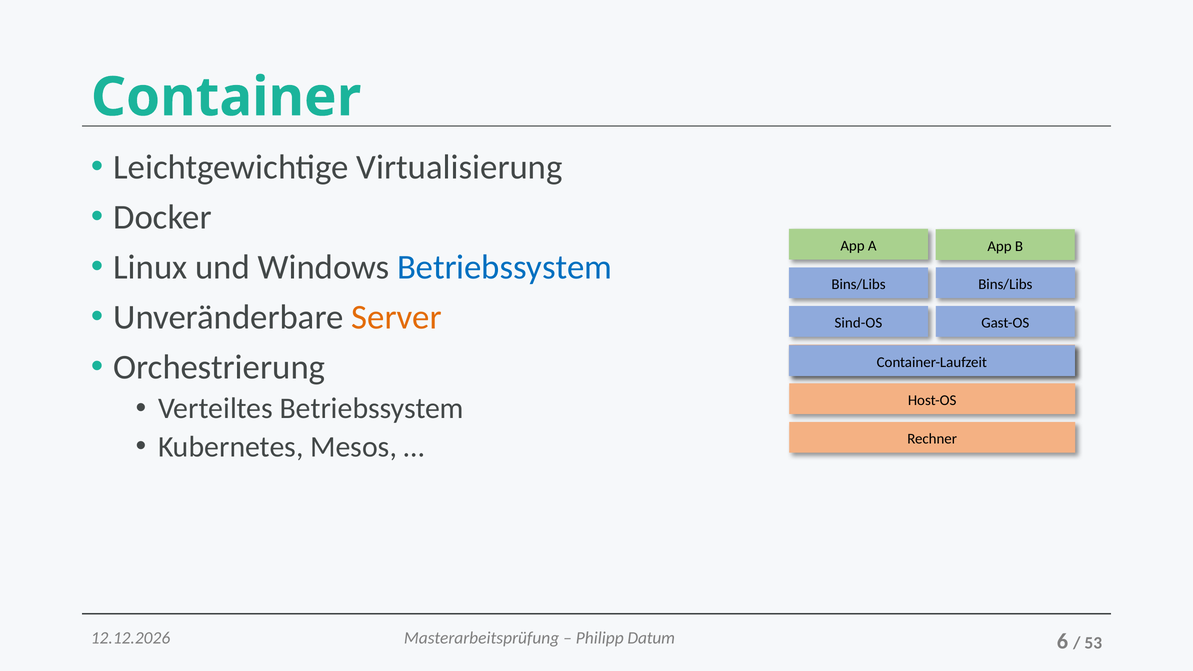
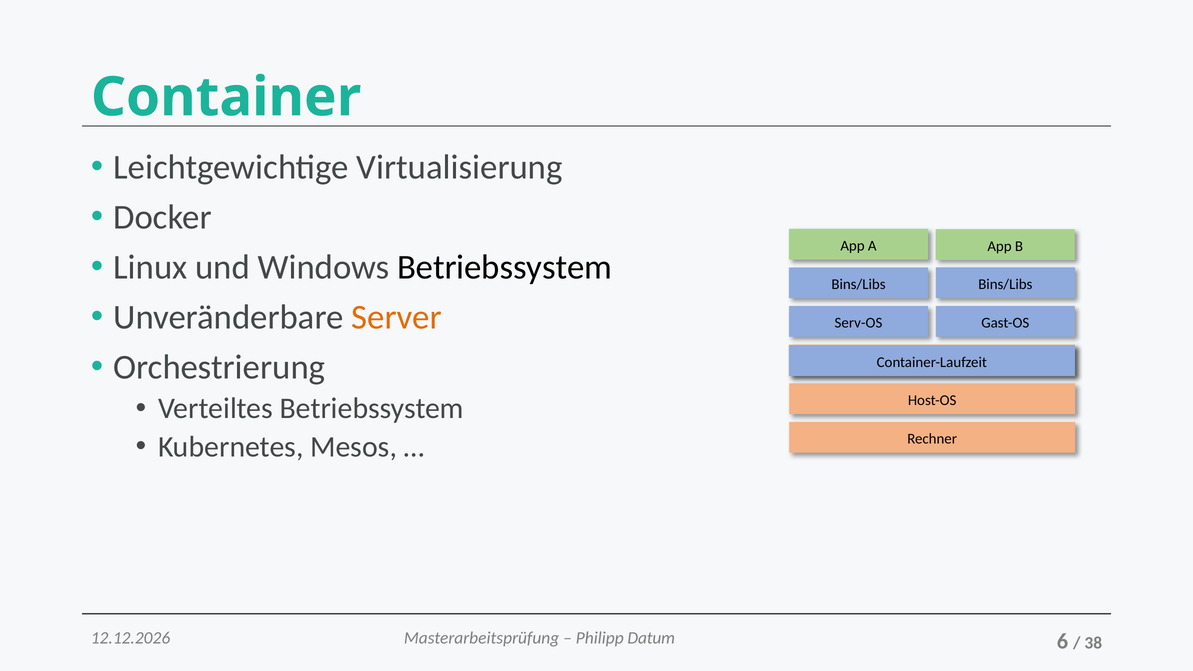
Betriebssystem colour: blue -> black (505, 267)
Sind-OS: Sind-OS -> Serv-OS (858, 323)
53: 53 -> 38 (1093, 643)
